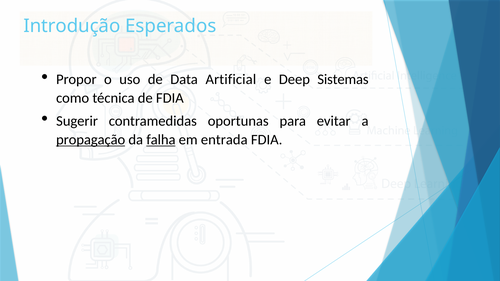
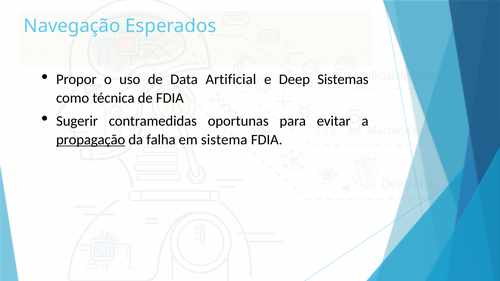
Introdução: Introdução -> Navegação (72, 26)
falha underline: present -> none (161, 140)
entrada: entrada -> sistema (224, 140)
